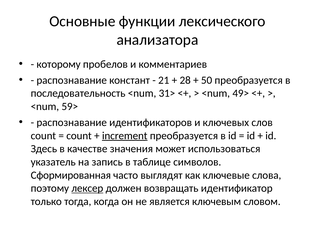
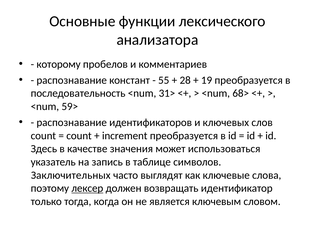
21: 21 -> 55 (164, 80)
50: 50 -> 19 (207, 80)
49>: 49> -> 68> (241, 93)
increment underline: present -> none (125, 135)
Сформированная: Сформированная -> Заключительных (71, 175)
